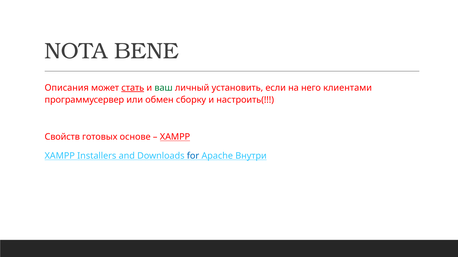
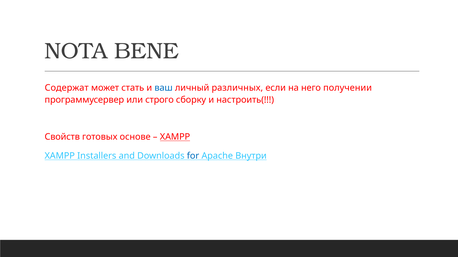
Описания: Описания -> Содержат (67, 88)
стать underline: present -> none (133, 88)
ваш colour: green -> blue (164, 88)
установить: установить -> различных (237, 88)
клиентами: клиентами -> получении (348, 88)
обмен: обмен -> строго (159, 100)
